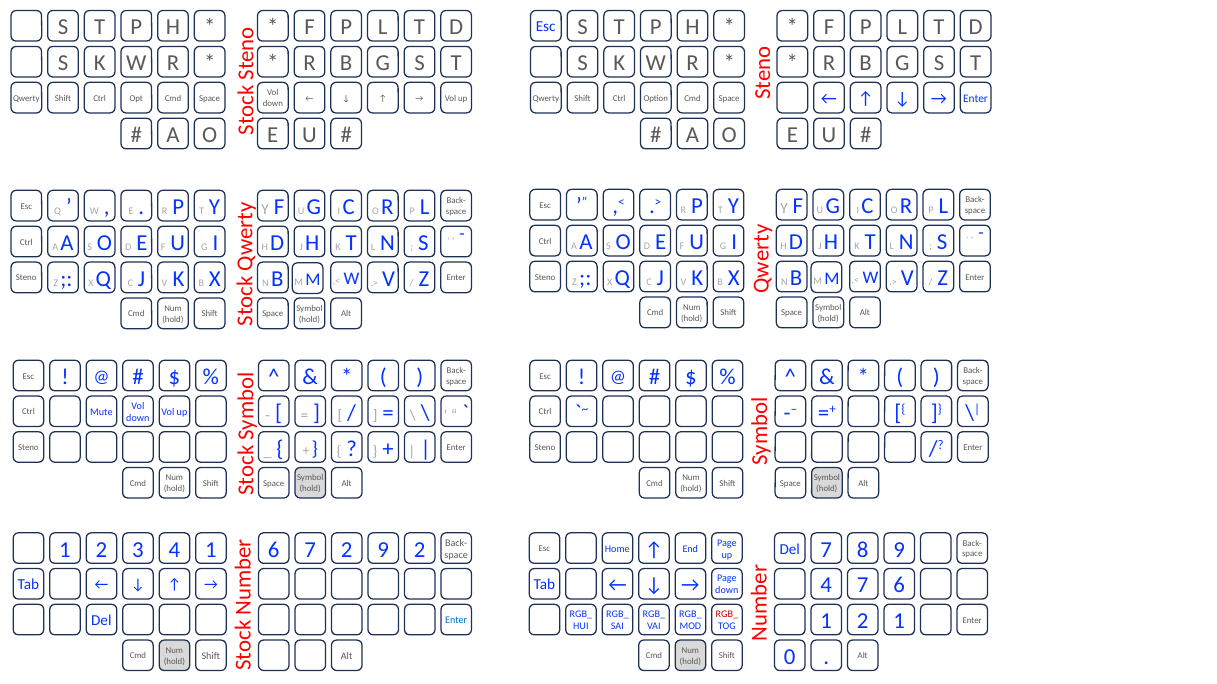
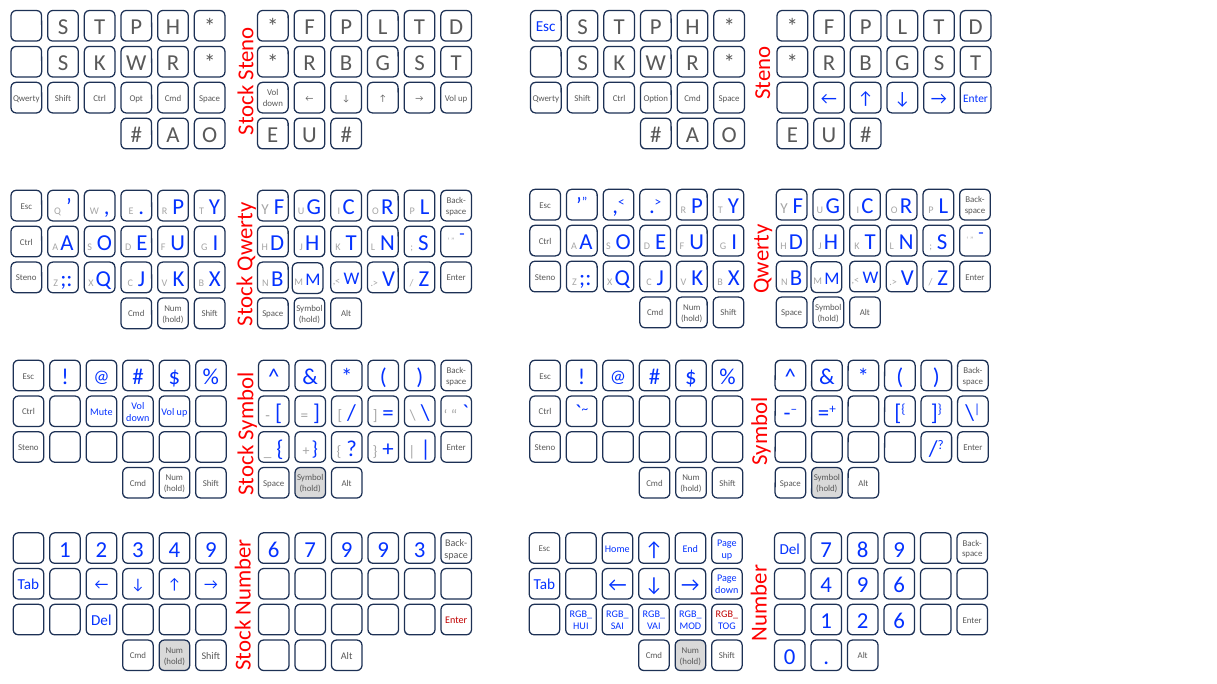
3 4 1: 1 -> 9 (211, 550)
7 2: 2 -> 9 (347, 550)
9 2: 2 -> 3 (420, 550)
down 4 7: 7 -> 9 (863, 586)
Enter colour: blue -> red (456, 621)
2 1: 1 -> 6 (899, 622)
